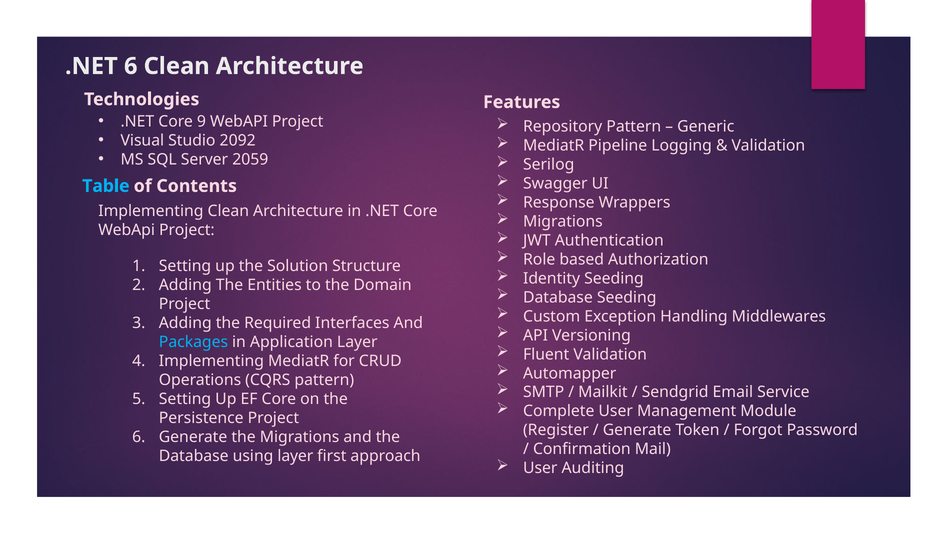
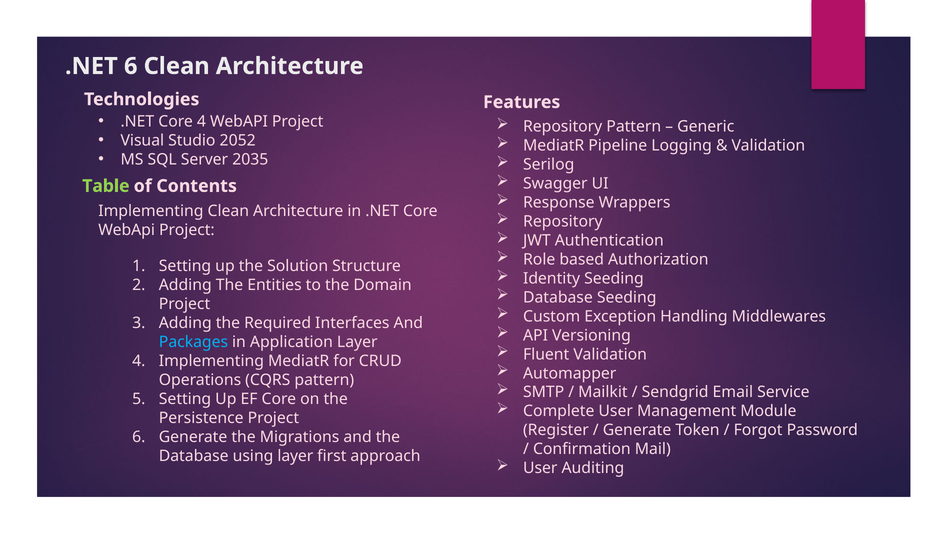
Core 9: 9 -> 4 (201, 121)
2092: 2092 -> 2052 (238, 140)
2059: 2059 -> 2035 (250, 159)
Table colour: light blue -> light green (106, 186)
Migrations: Migrations -> Repository (563, 221)
